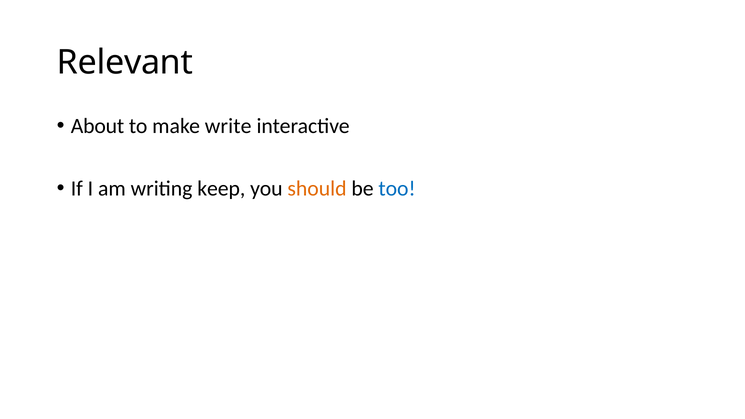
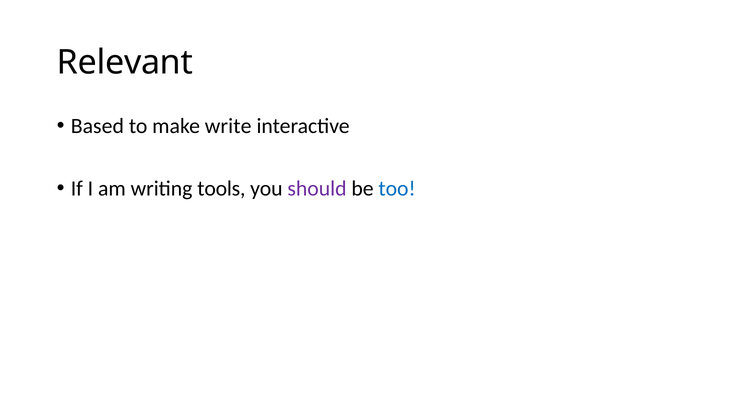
About: About -> Based (97, 126)
keep: keep -> tools (221, 188)
should colour: orange -> purple (317, 188)
